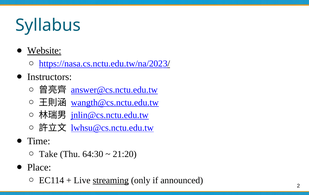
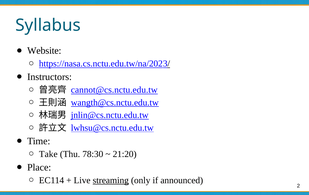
Website underline: present -> none (44, 51)
answer@cs.nctu.edu.tw: answer@cs.nctu.edu.tw -> cannot@cs.nctu.edu.tw (114, 90)
64:30: 64:30 -> 78:30 (93, 154)
